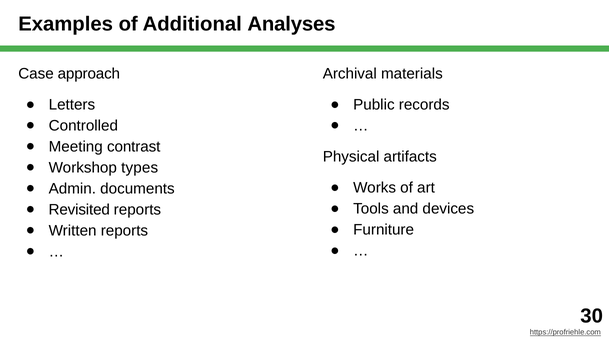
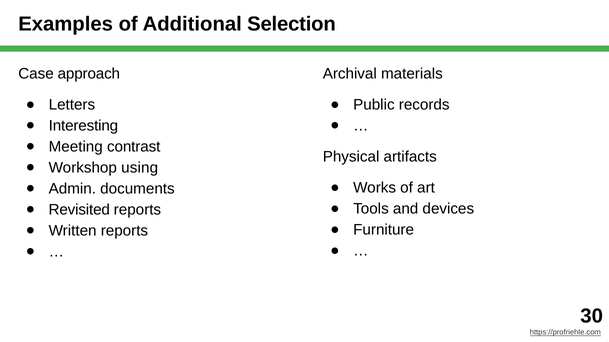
Analyses: Analyses -> Selection (291, 24)
Controlled: Controlled -> Interesting (83, 126)
types: types -> using (140, 168)
